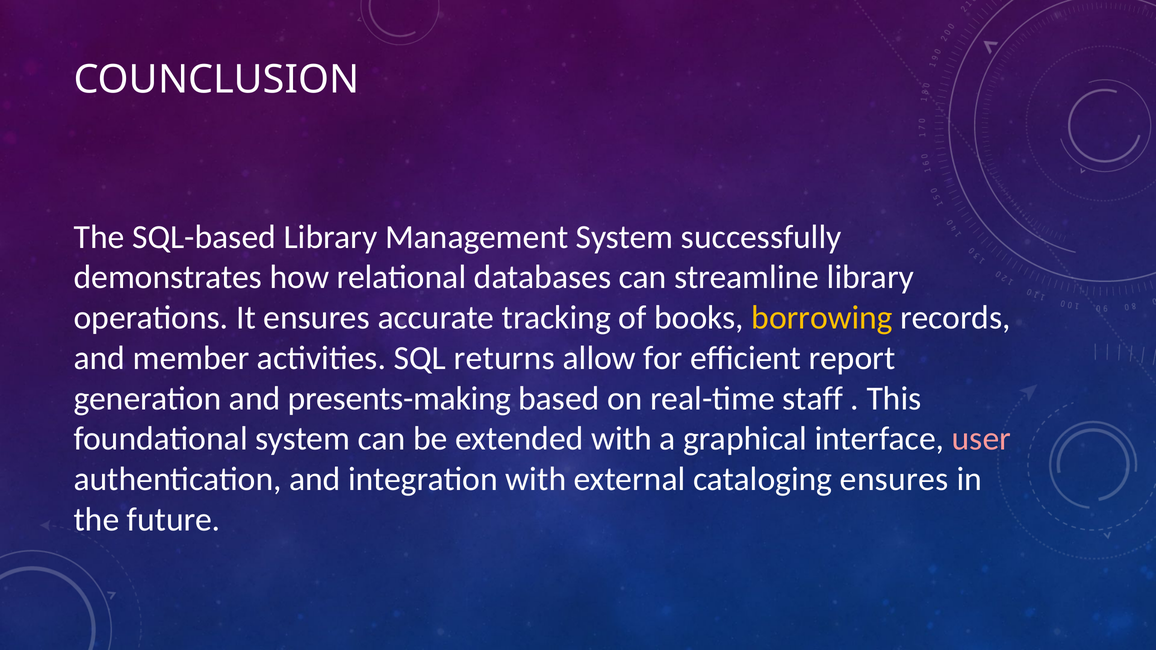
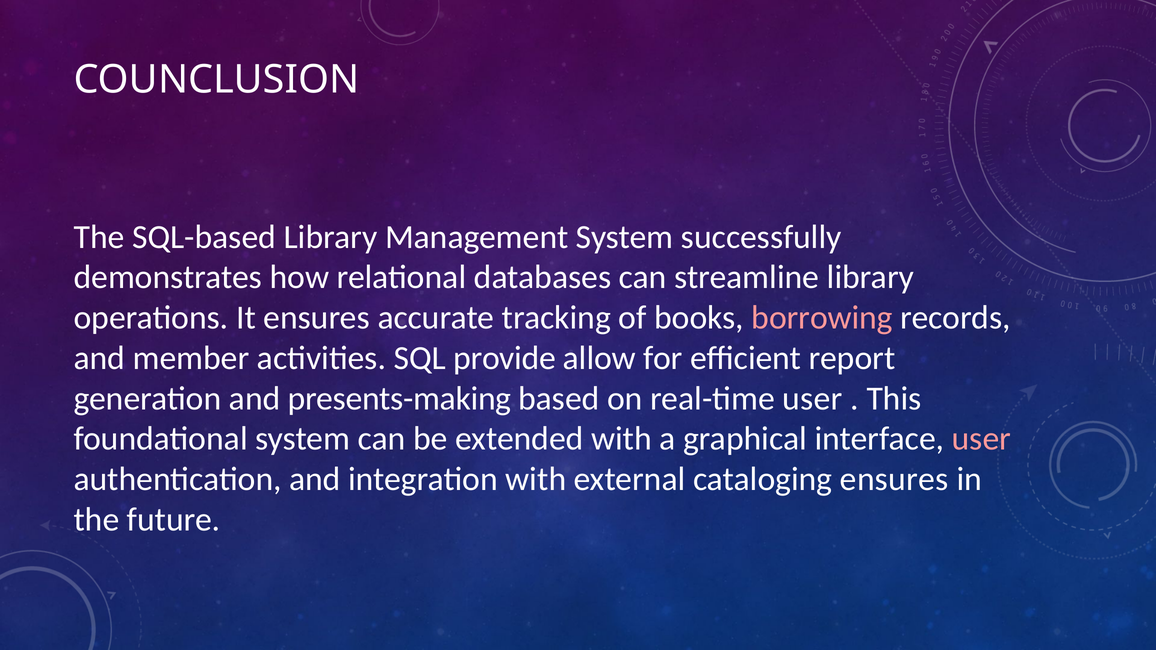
borrowing colour: yellow -> pink (822, 318)
returns: returns -> provide (505, 358)
real-time staff: staff -> user (813, 399)
